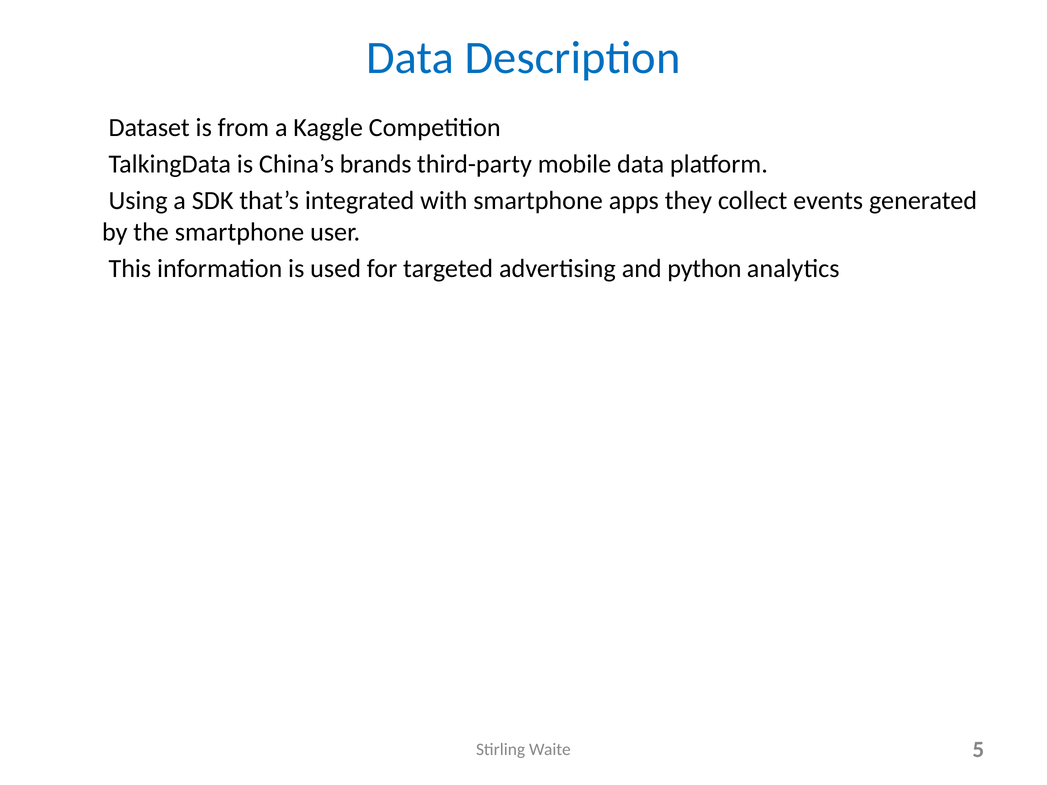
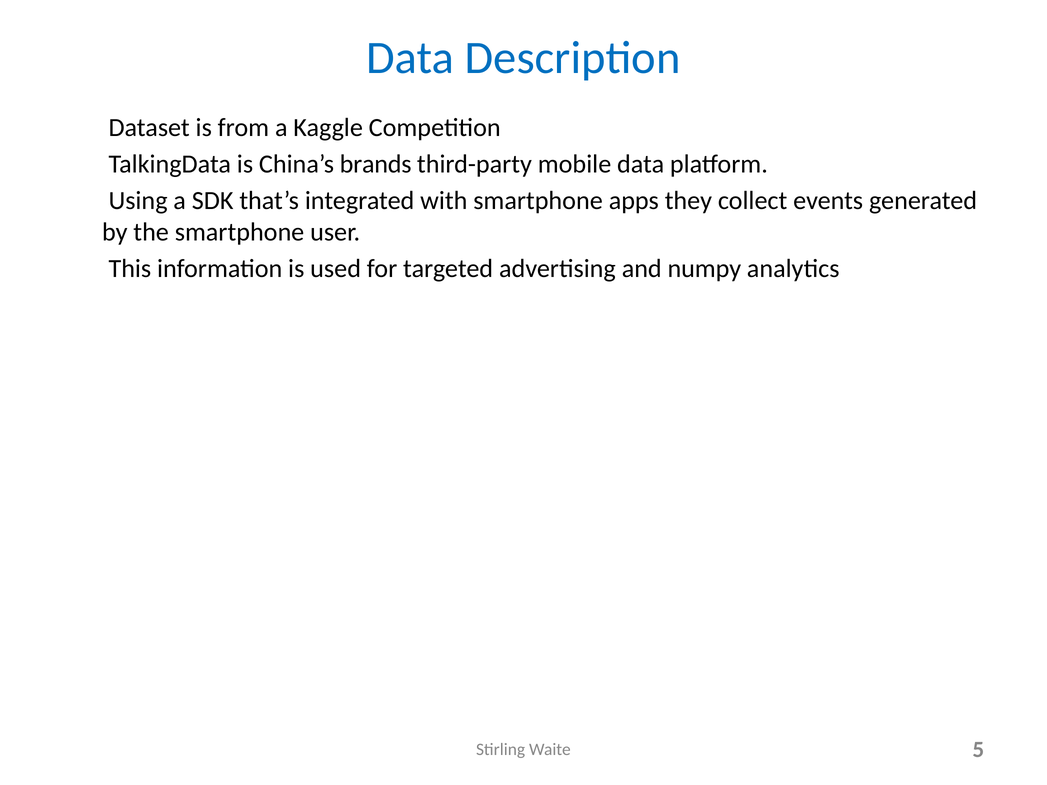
python: python -> numpy (704, 269)
